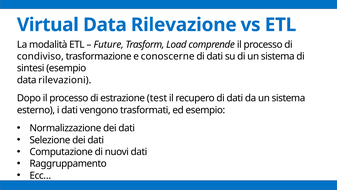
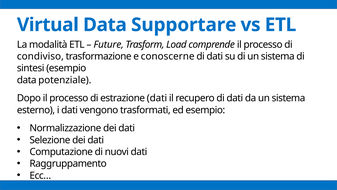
Rilevazione: Rilevazione -> Supportare (184, 25)
rilevazioni: rilevazioni -> potenziale (65, 80)
estrazione test: test -> dati (157, 98)
